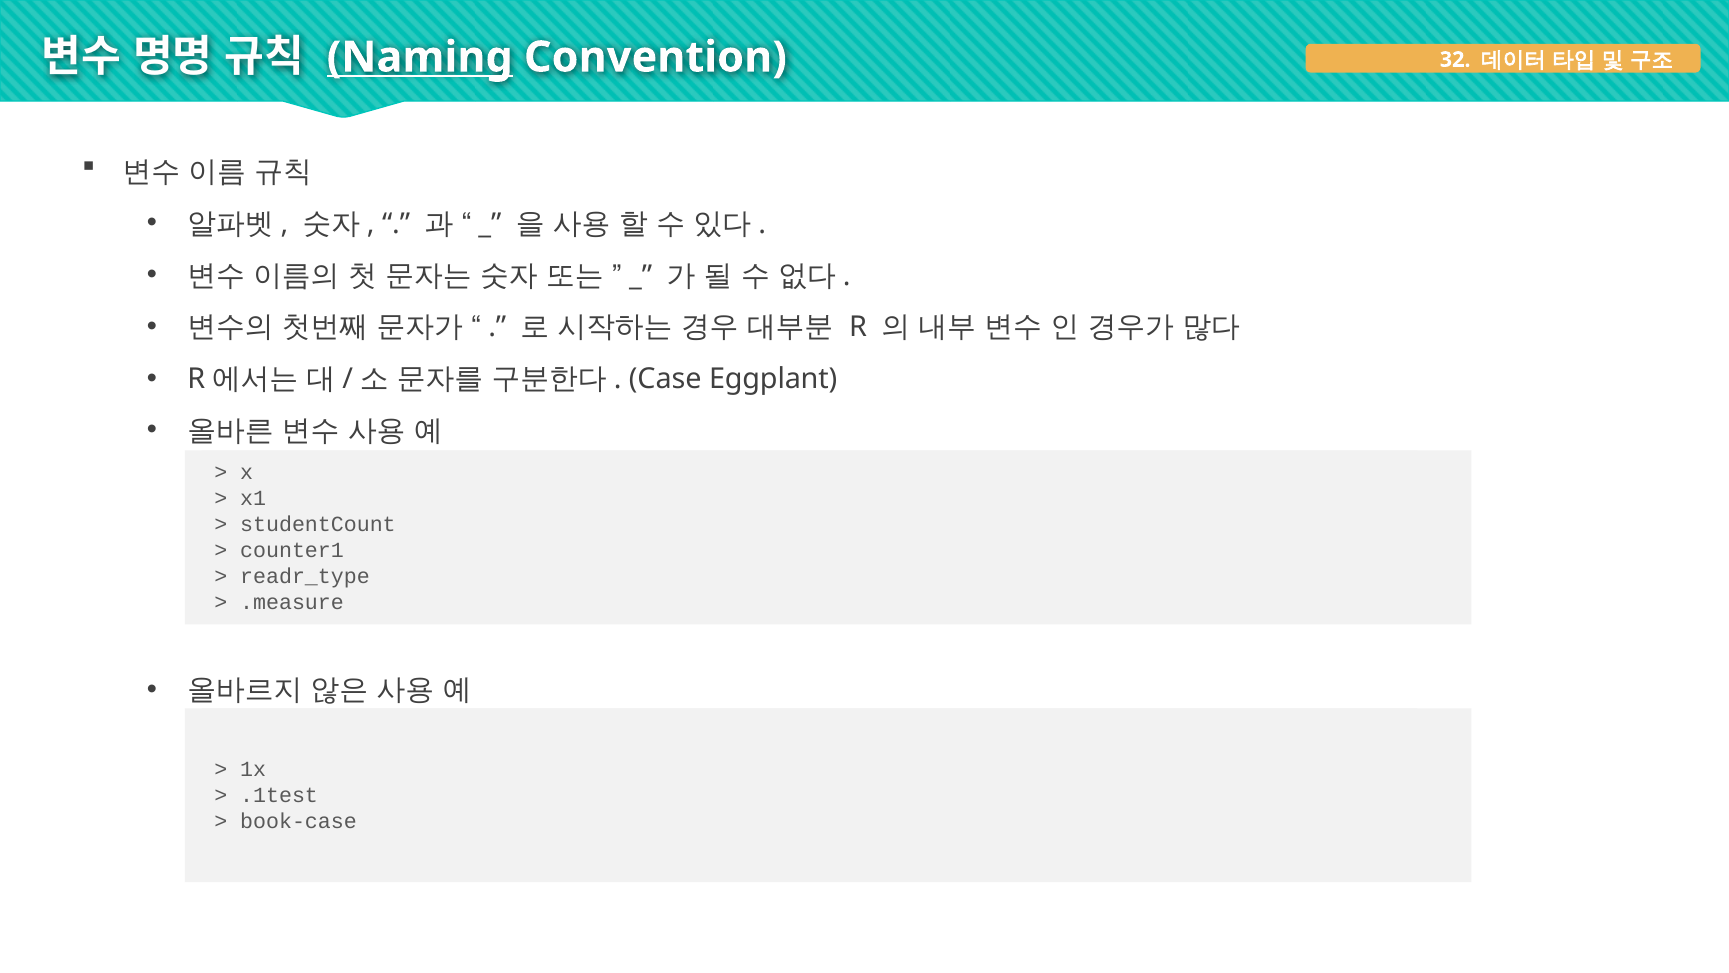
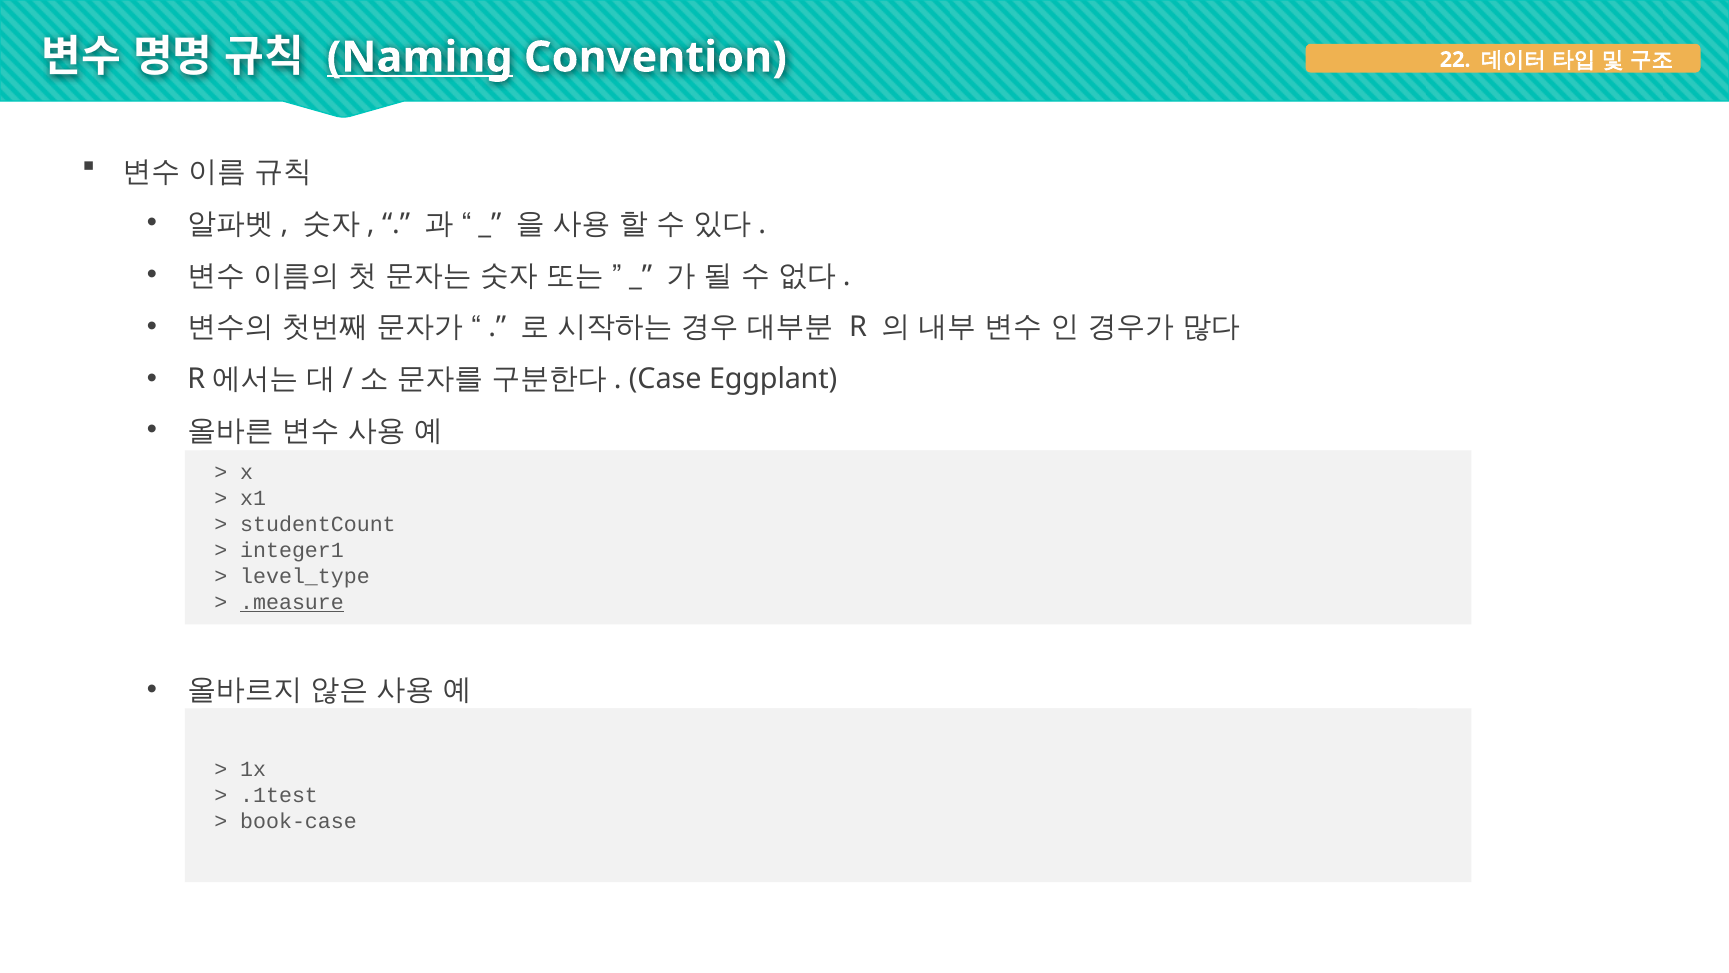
32: 32 -> 22 (1455, 60)
counter1: counter1 -> integer1 (292, 550)
readr_type: readr_type -> level_type (305, 576)
.measure underline: none -> present (292, 602)
